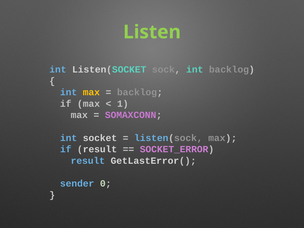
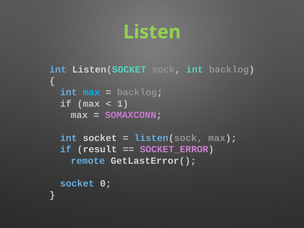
max colour: yellow -> light blue (91, 92)
result: result -> remote (88, 161)
sender: sender -> socket (77, 183)
